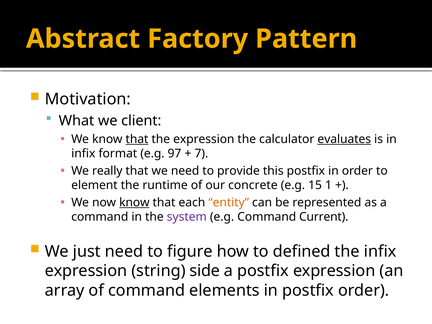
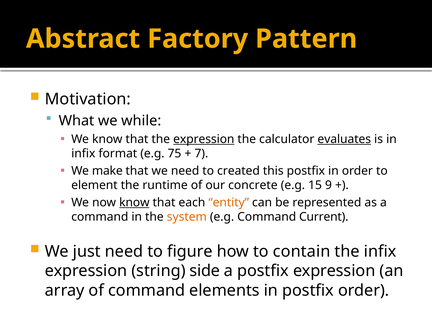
client: client -> while (141, 121)
that underline: present -> none (137, 139)
expression underline: none -> present (204, 139)
97: 97 -> 75 (174, 154)
really: really -> make (107, 171)
provide: provide -> created (238, 171)
1: 1 -> 9 (329, 185)
system colour: purple -> orange (187, 217)
defined: defined -> contain (302, 251)
